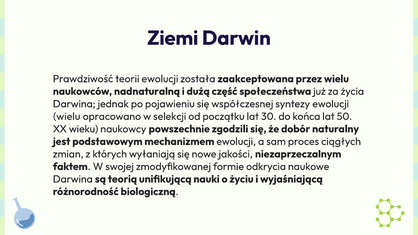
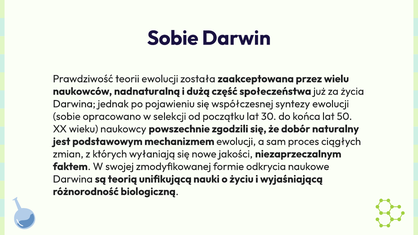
Ziemi: Ziemi -> Sobie (173, 38)
wielu: wielu -> sobie (67, 116)
